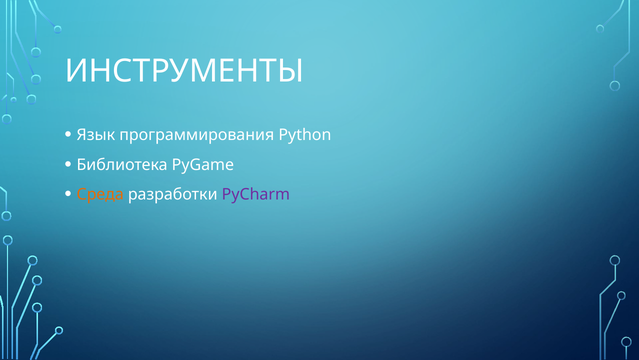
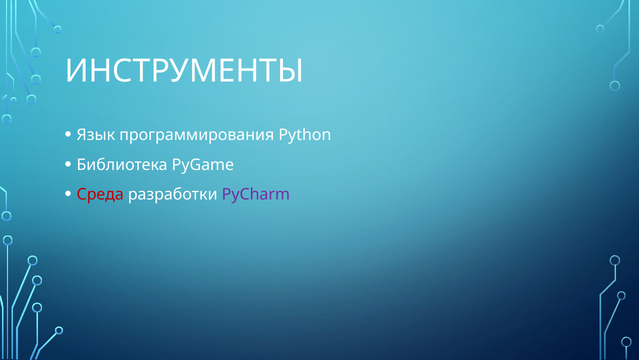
Среда colour: orange -> red (100, 194)
